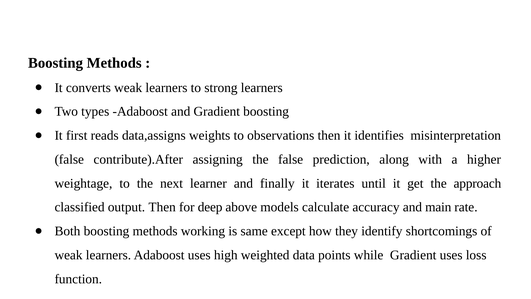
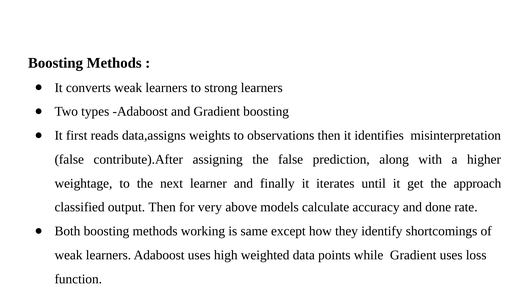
deep: deep -> very (210, 207)
main: main -> done (438, 207)
